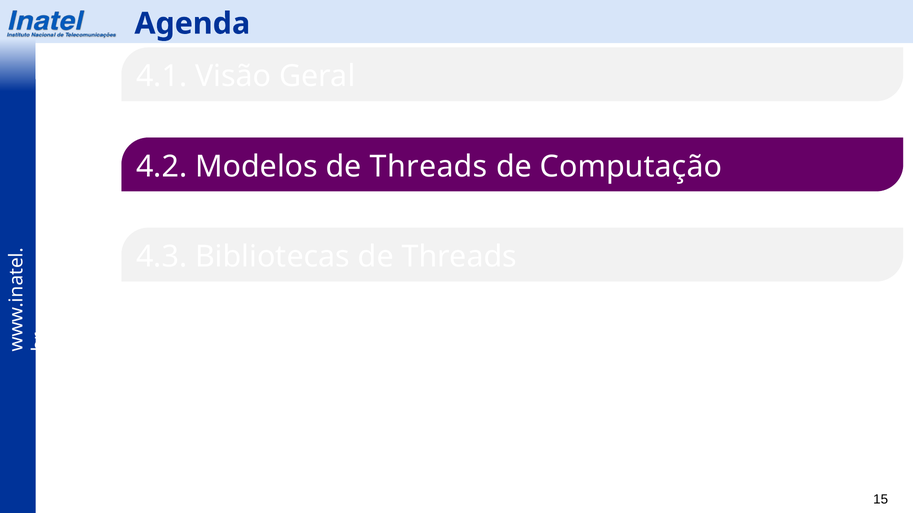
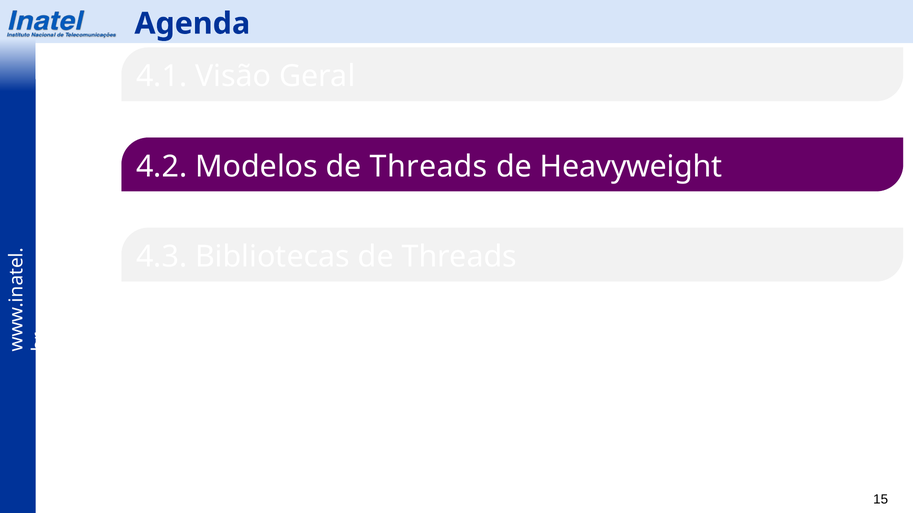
Computação: Computação -> Heavyweight (631, 167)
